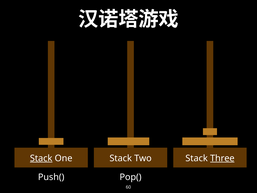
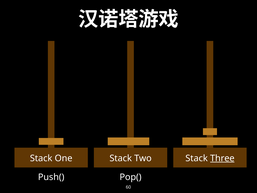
Stack underline: present -> none (41, 158)
